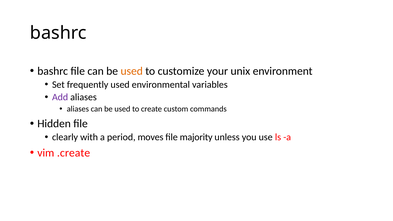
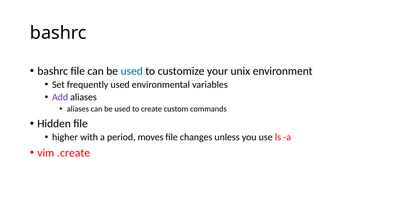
used colour: orange -> blue (132, 71)
clearly: clearly -> higher (65, 137)
majority: majority -> changes (196, 137)
